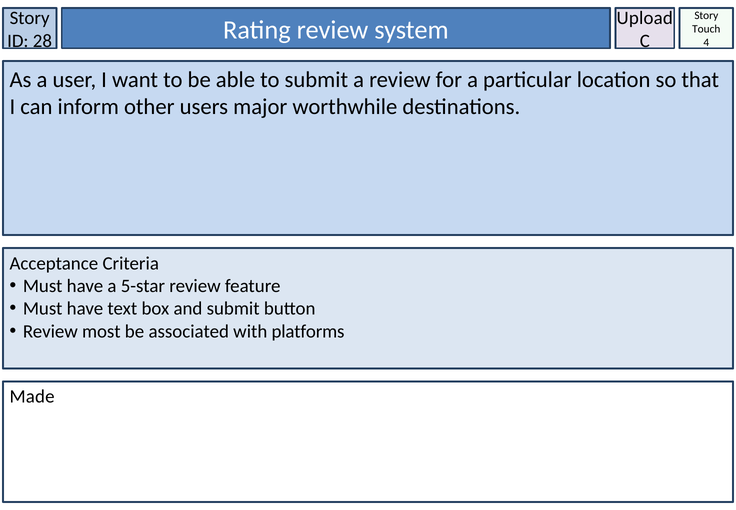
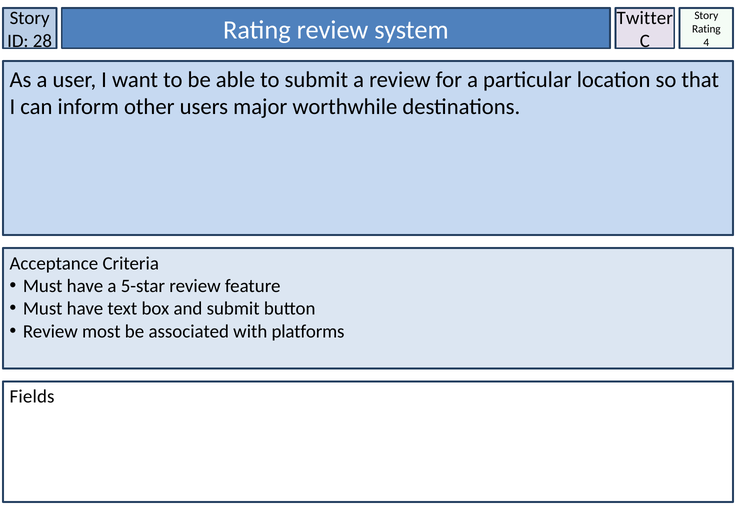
Upload: Upload -> Twitter (645, 18)
Touch: Touch -> Rating (706, 29)
Made: Made -> Fields (32, 396)
